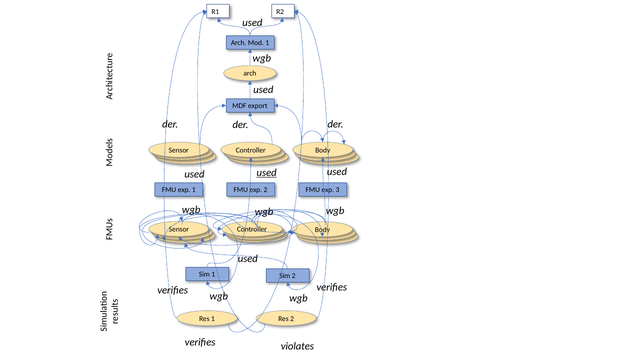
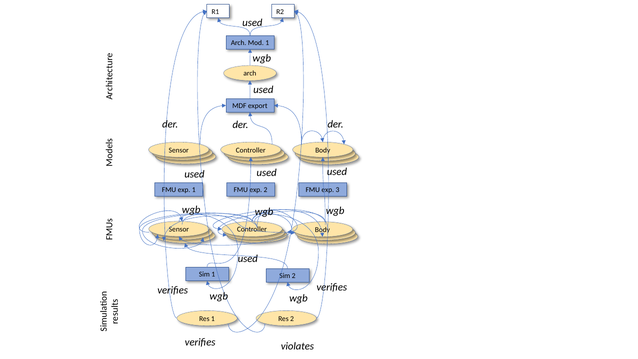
used underline: present -> none (267, 173)
